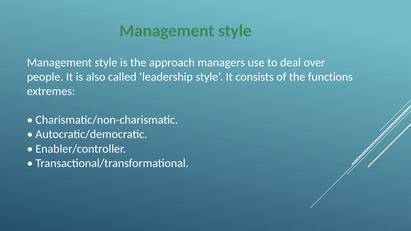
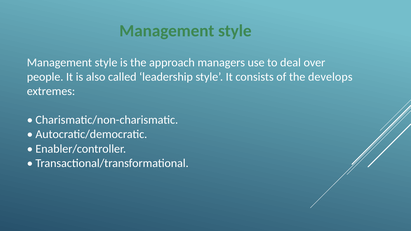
functions: functions -> develops (330, 77)
